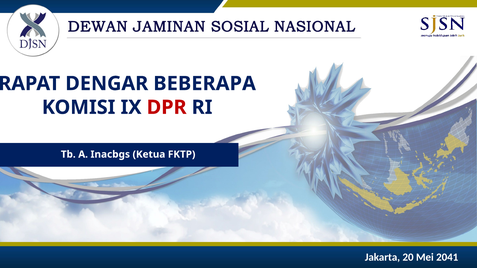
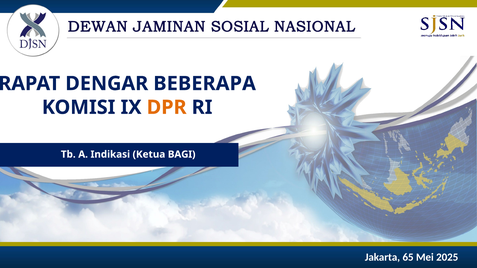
DPR colour: red -> orange (167, 107)
Inacbgs: Inacbgs -> Indikasi (110, 155)
FKTP: FKTP -> BAGI (182, 155)
20: 20 -> 65 (408, 258)
2041: 2041 -> 2025 (447, 258)
